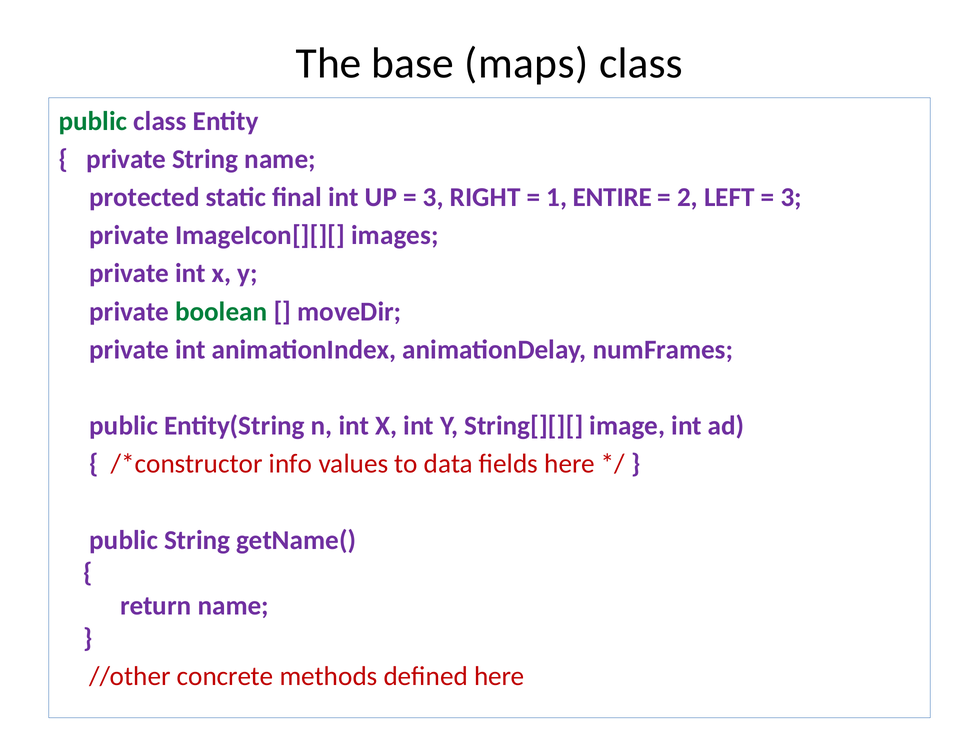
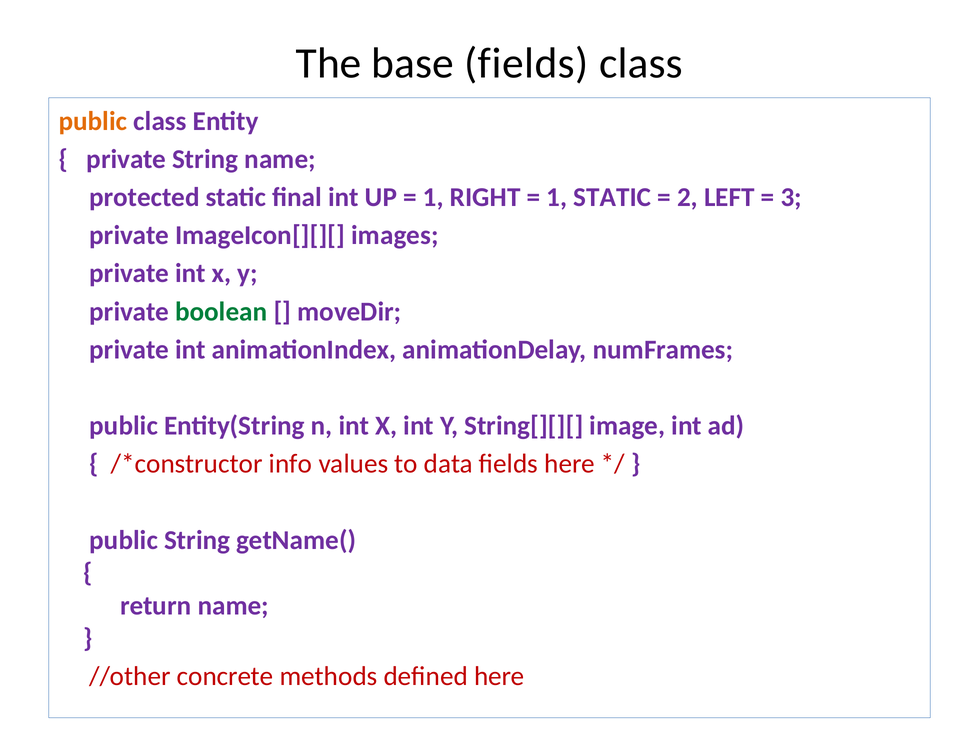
base maps: maps -> fields (526, 63)
public colour: green -> orange (93, 121)
3: 3 -> 1 (433, 197)
1 ENTIRE: ENTIRE -> STATIC (612, 197)
